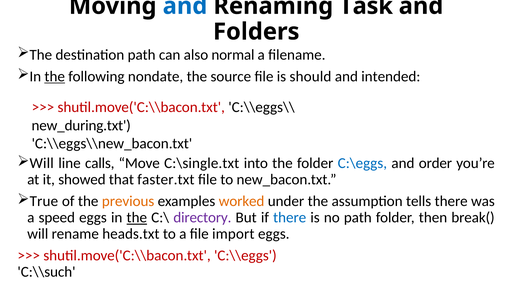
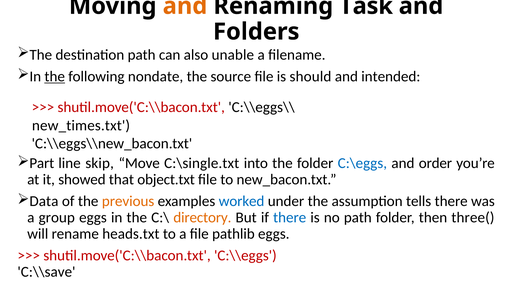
and colour: blue -> orange (185, 6)
normal: normal -> unable (233, 55)
new_during.txt: new_during.txt -> new_times.txt (81, 125)
Will: Will -> Part (42, 163)
calls: calls -> skip (100, 163)
faster.txt: faster.txt -> object.txt (166, 179)
True: True -> Data (44, 201)
worked colour: orange -> blue (242, 201)
speed: speed -> group (57, 217)
the underline: present -> none (137, 217)
directory colour: purple -> orange (202, 217)
break(: break( -> three( (473, 217)
import: import -> pathlib (233, 234)
C:\\such: C:\\such -> C:\\save (46, 272)
